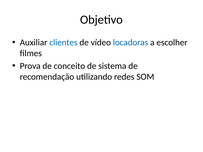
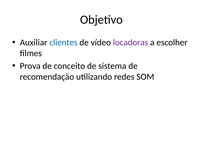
locadoras colour: blue -> purple (131, 43)
